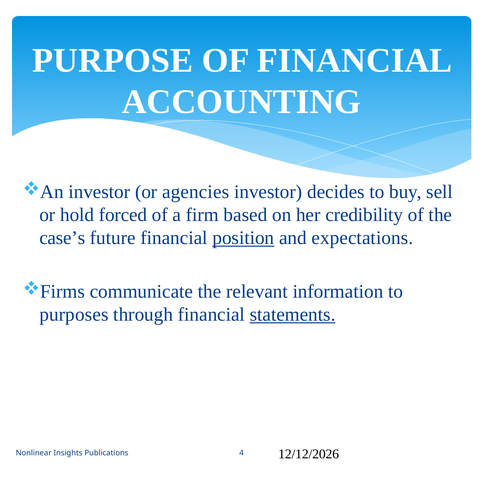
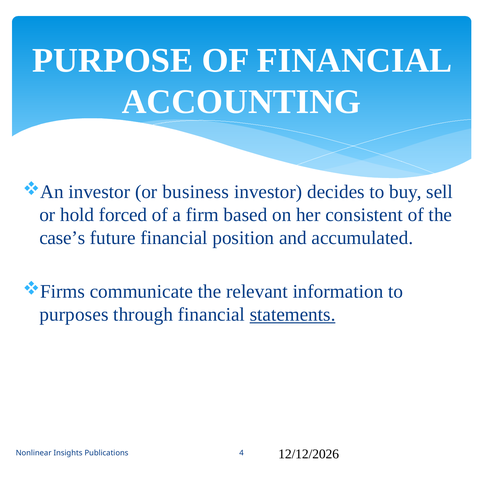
agencies: agencies -> business (196, 192)
credibility: credibility -> consistent (364, 215)
position underline: present -> none (243, 238)
expectations: expectations -> accumulated (362, 238)
